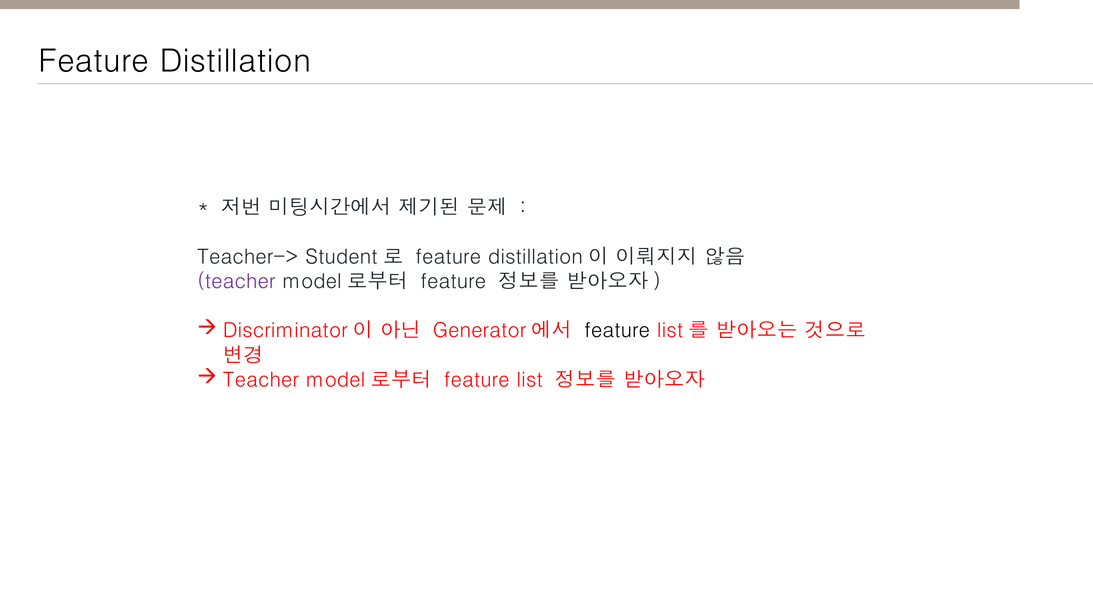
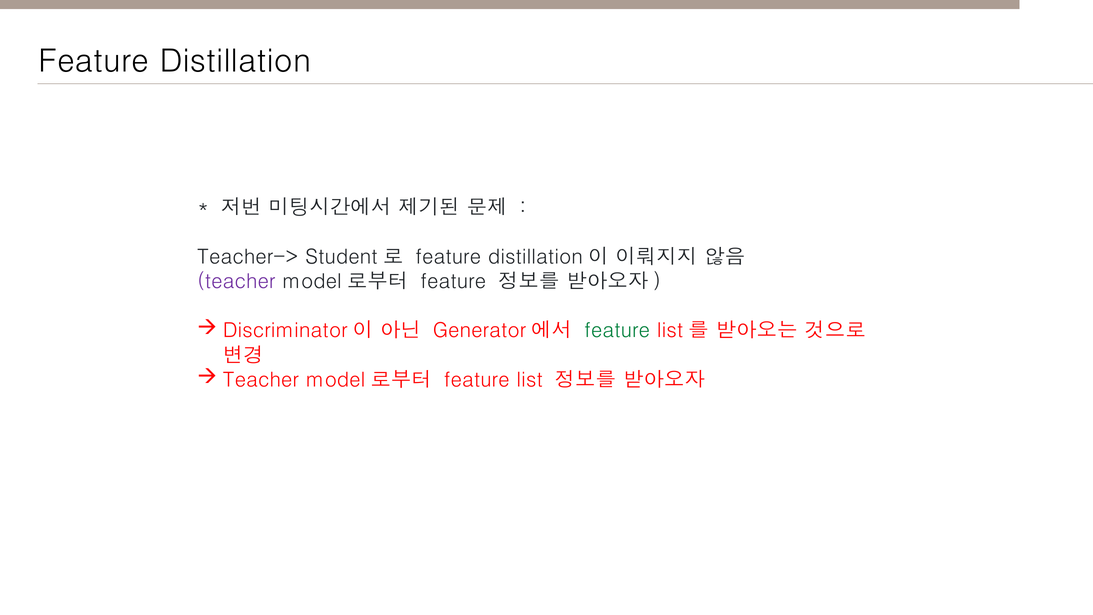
feature colour: black -> green (617, 331)
